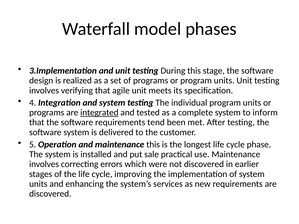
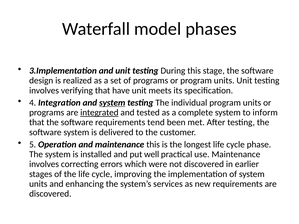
agile: agile -> have (121, 91)
system underline: none -> present (112, 103)
sale: sale -> well (152, 154)
